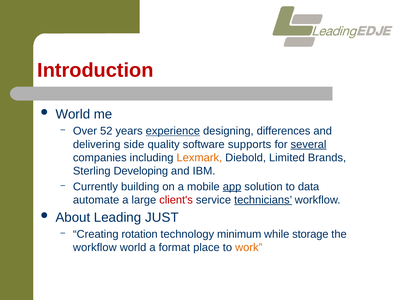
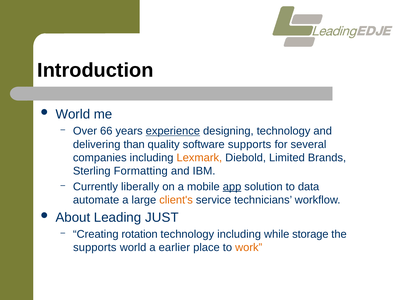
Introduction colour: red -> black (95, 70)
52: 52 -> 66 (106, 131)
designing differences: differences -> technology (284, 131)
side: side -> than (134, 144)
several underline: present -> none (308, 144)
Developing: Developing -> Formatting (141, 171)
building: building -> liberally (140, 186)
client's colour: red -> orange (176, 199)
technicians underline: present -> none (263, 199)
technology minimum: minimum -> including (239, 234)
workflow: workflow -> supports (95, 247)
format: format -> earlier (174, 247)
